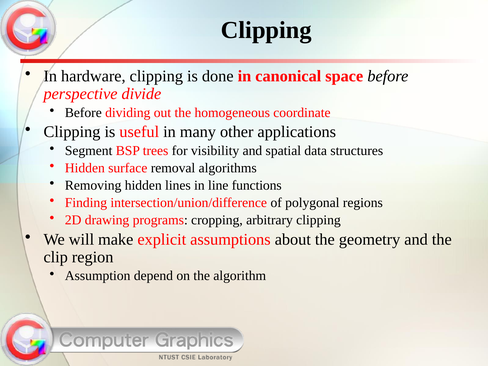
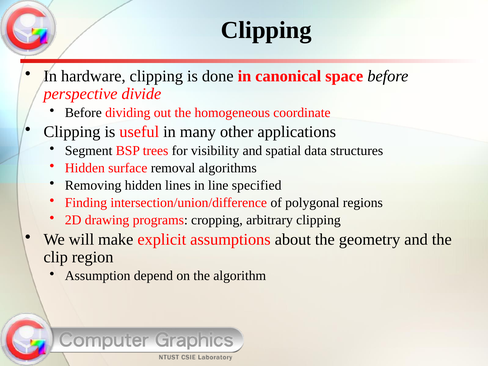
functions: functions -> specified (257, 185)
